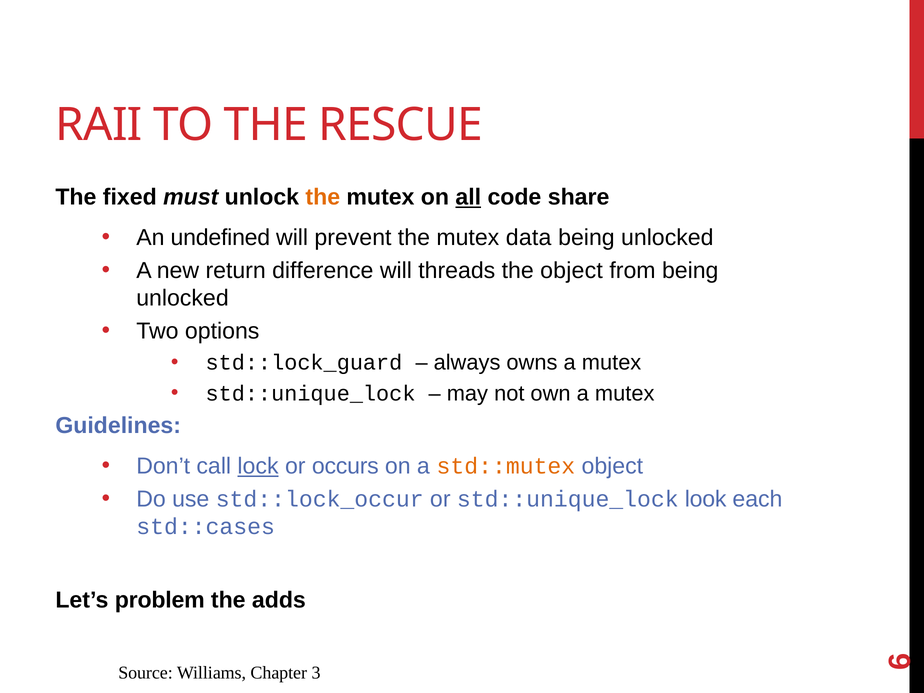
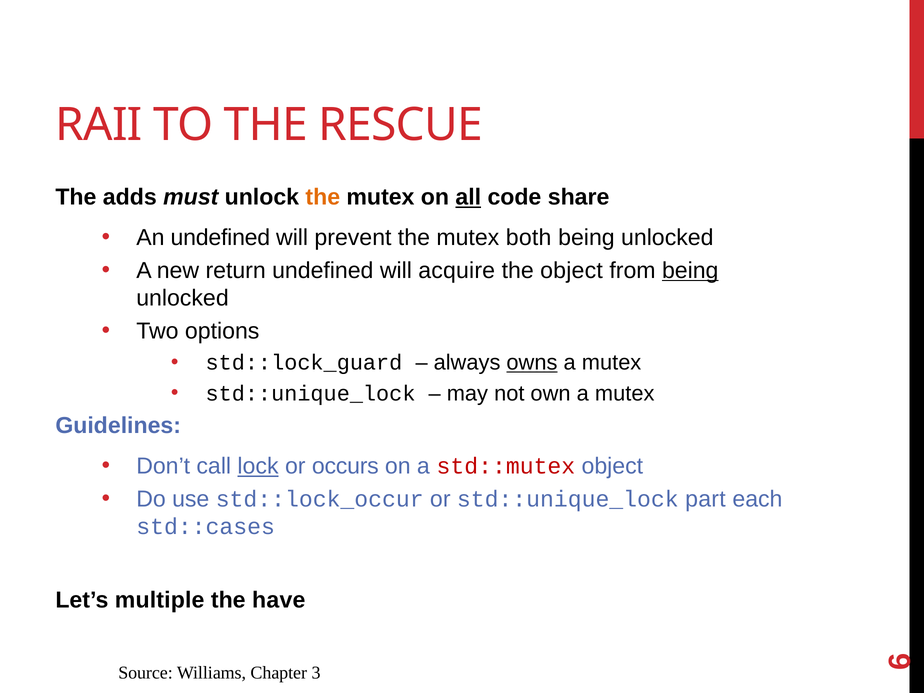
fixed: fixed -> adds (130, 197)
data: data -> both (529, 238)
return difference: difference -> undefined (323, 271)
threads: threads -> acquire (457, 271)
being underline: none -> present (690, 271)
owns underline: none -> present (532, 363)
std::mutex colour: orange -> red (506, 466)
look: look -> part (705, 499)
problem: problem -> multiple (160, 600)
adds: adds -> have (279, 600)
